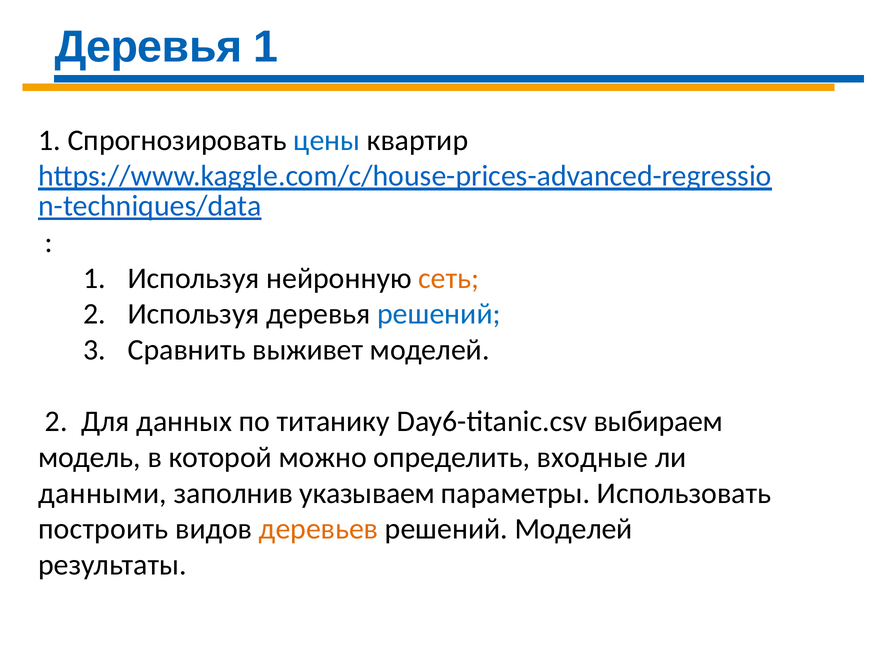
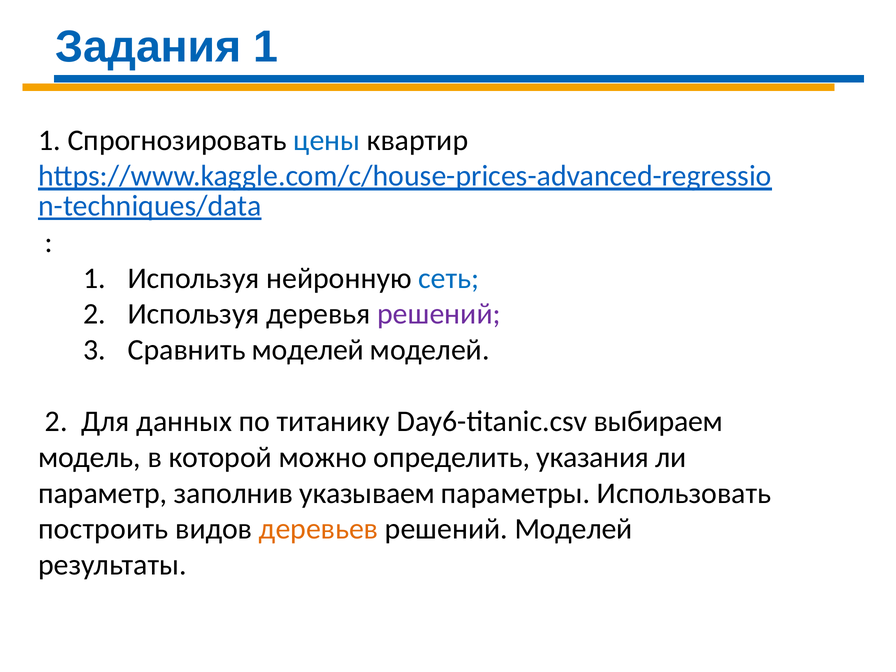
Деревья: Деревья -> Задания (148, 47)
сеть colour: orange -> blue (449, 278)
решений colour: blue -> purple (439, 314)
Сравнить выживет: выживет -> моделей (308, 350)
входные: входные -> указания (593, 457)
данными: данными -> параметр (103, 493)
